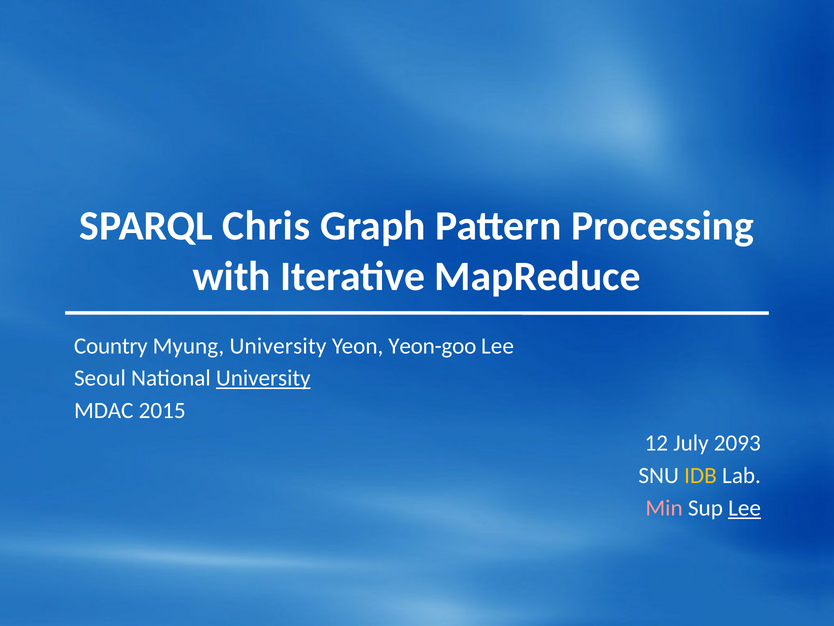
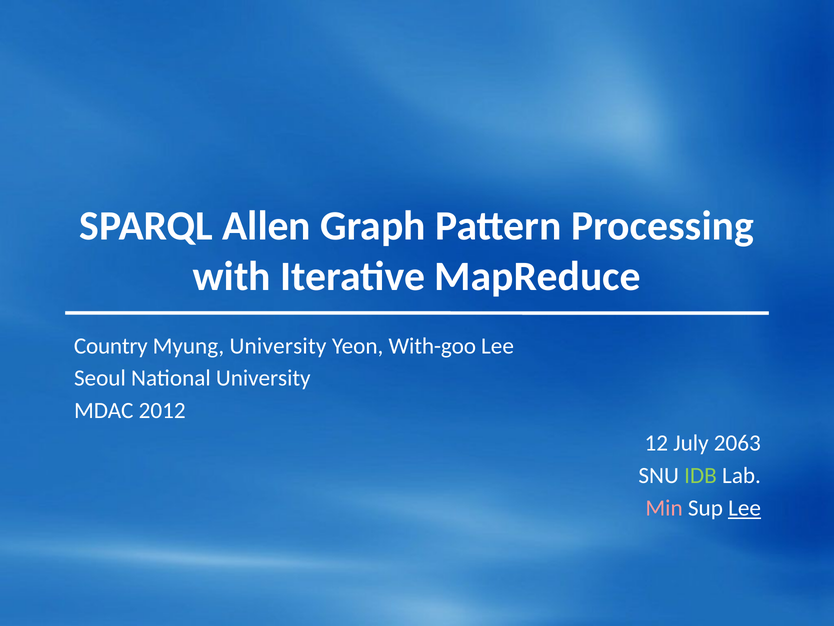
Chris: Chris -> Allen (267, 226)
Yeon-goo: Yeon-goo -> With-goo (432, 346)
University underline: present -> none (263, 378)
2015: 2015 -> 2012 (162, 410)
2093: 2093 -> 2063 (737, 443)
IDB colour: yellow -> light green (700, 475)
